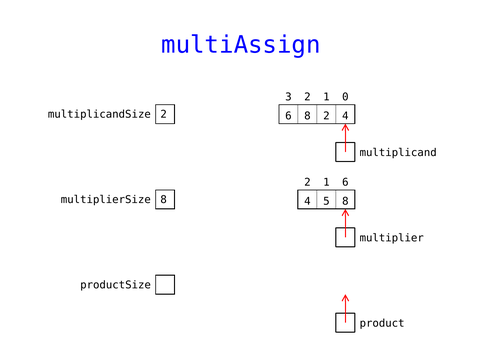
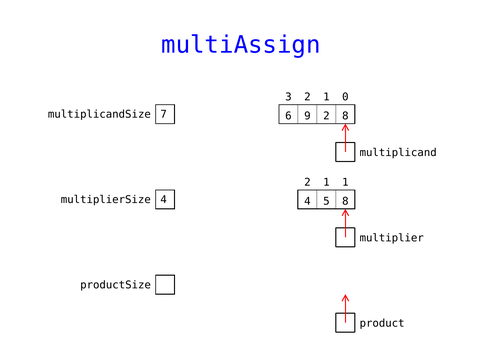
multiplicandSize 2: 2 -> 7 (164, 115)
6 8: 8 -> 9 (307, 116)
2 4: 4 -> 8 (345, 116)
1 6: 6 -> 1 (345, 182)
multiplierSize 8: 8 -> 4 (164, 200)
